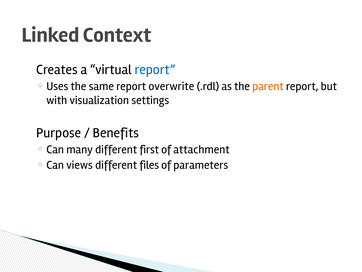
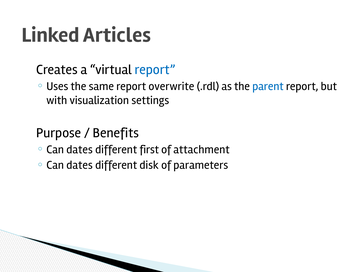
Context: Context -> Articles (117, 35)
parent colour: orange -> blue (268, 86)
many: many -> dates (80, 149)
views: views -> dates (80, 165)
files: files -> disk (149, 165)
